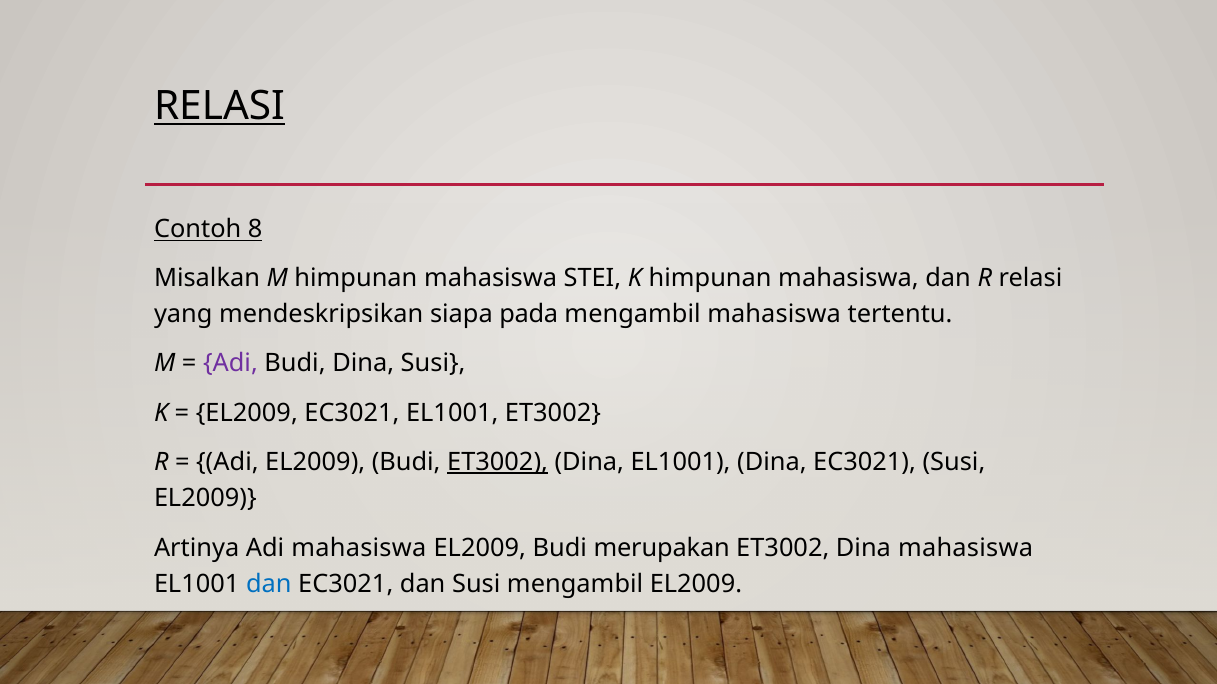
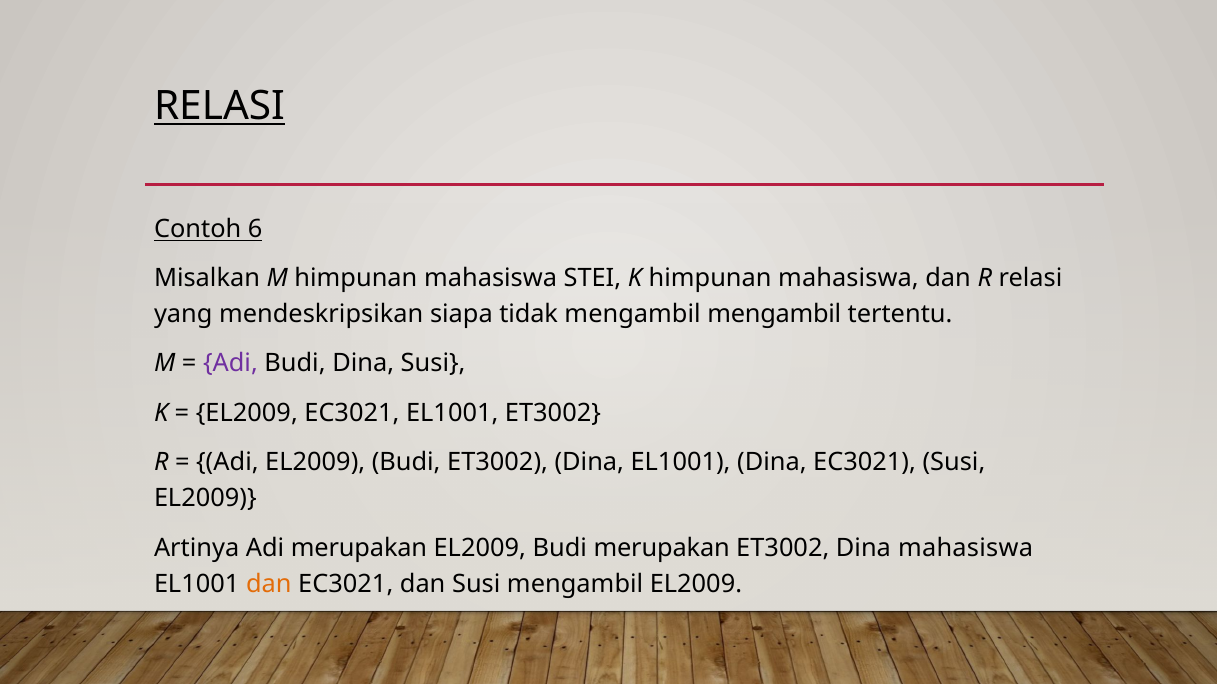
8: 8 -> 6 (255, 229)
pada: pada -> tidak (529, 315)
mengambil mahasiswa: mahasiswa -> mengambil (774, 315)
ET3002 underline: present -> none (498, 462)
Adi mahasiswa: mahasiswa -> merupakan (359, 548)
dan colour: blue -> orange (269, 585)
